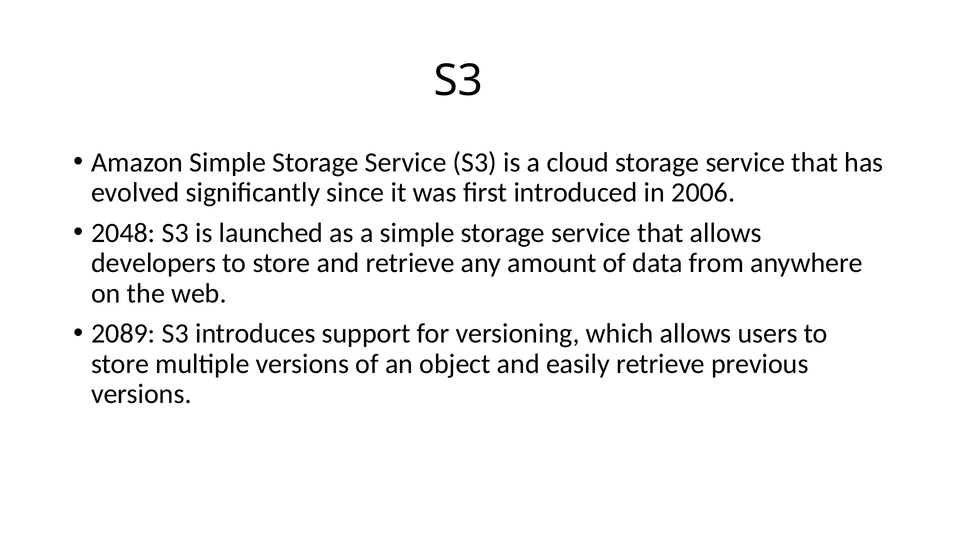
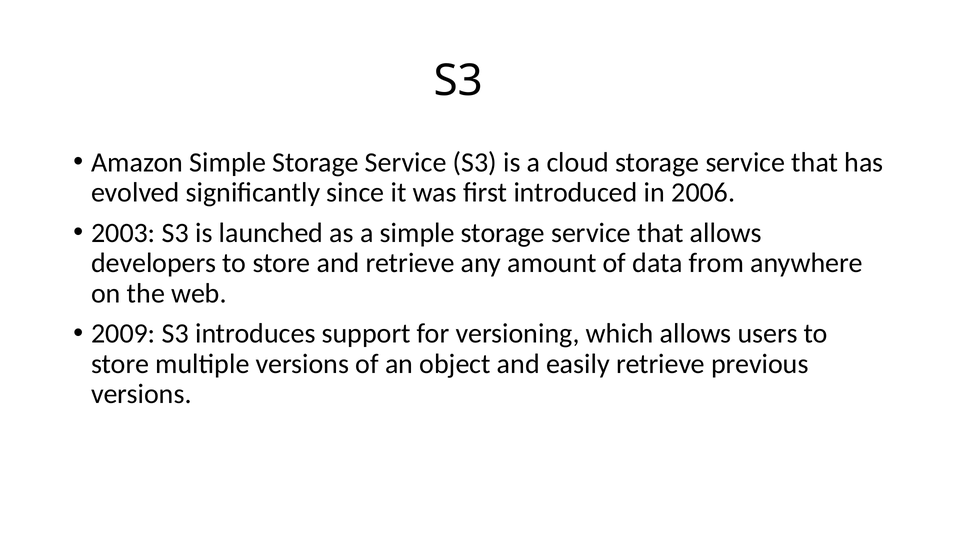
2048: 2048 -> 2003 (123, 233)
2089: 2089 -> 2009 (123, 334)
